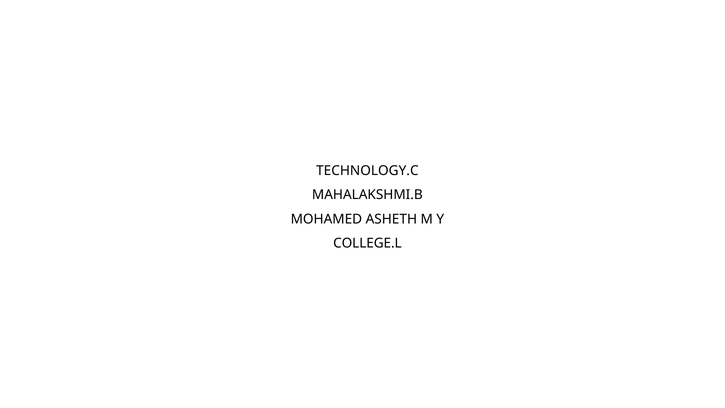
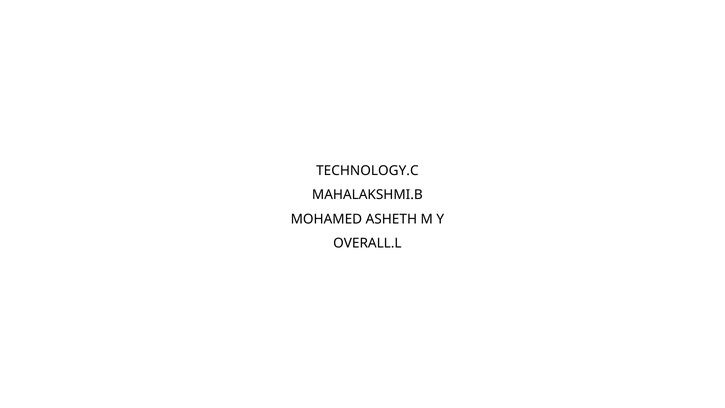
COLLEGE.L: COLLEGE.L -> OVERALL.L (367, 243)
